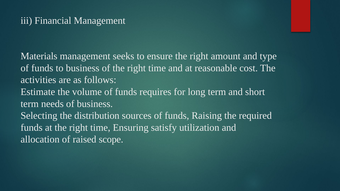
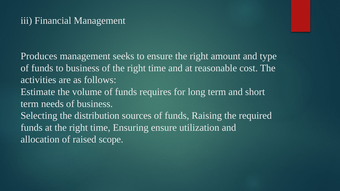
Materials: Materials -> Produces (39, 56)
Ensuring satisfy: satisfy -> ensure (164, 128)
